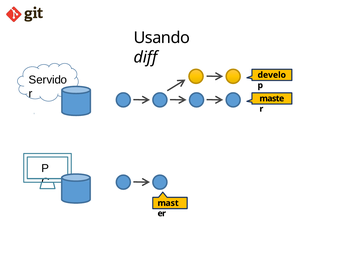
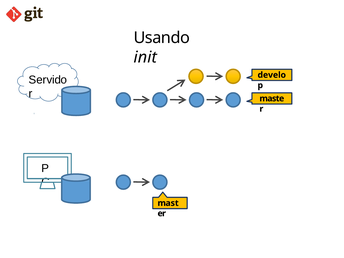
diff: diff -> init (145, 57)
